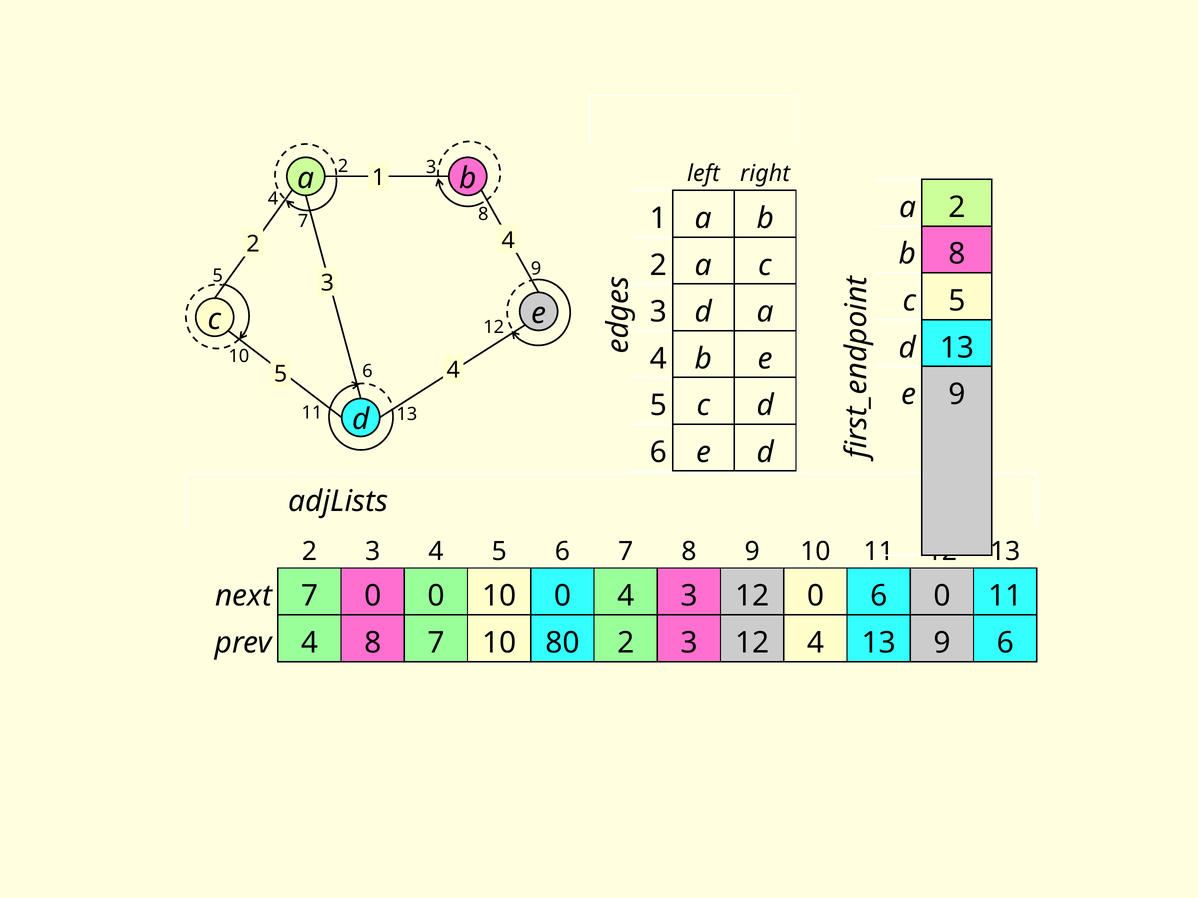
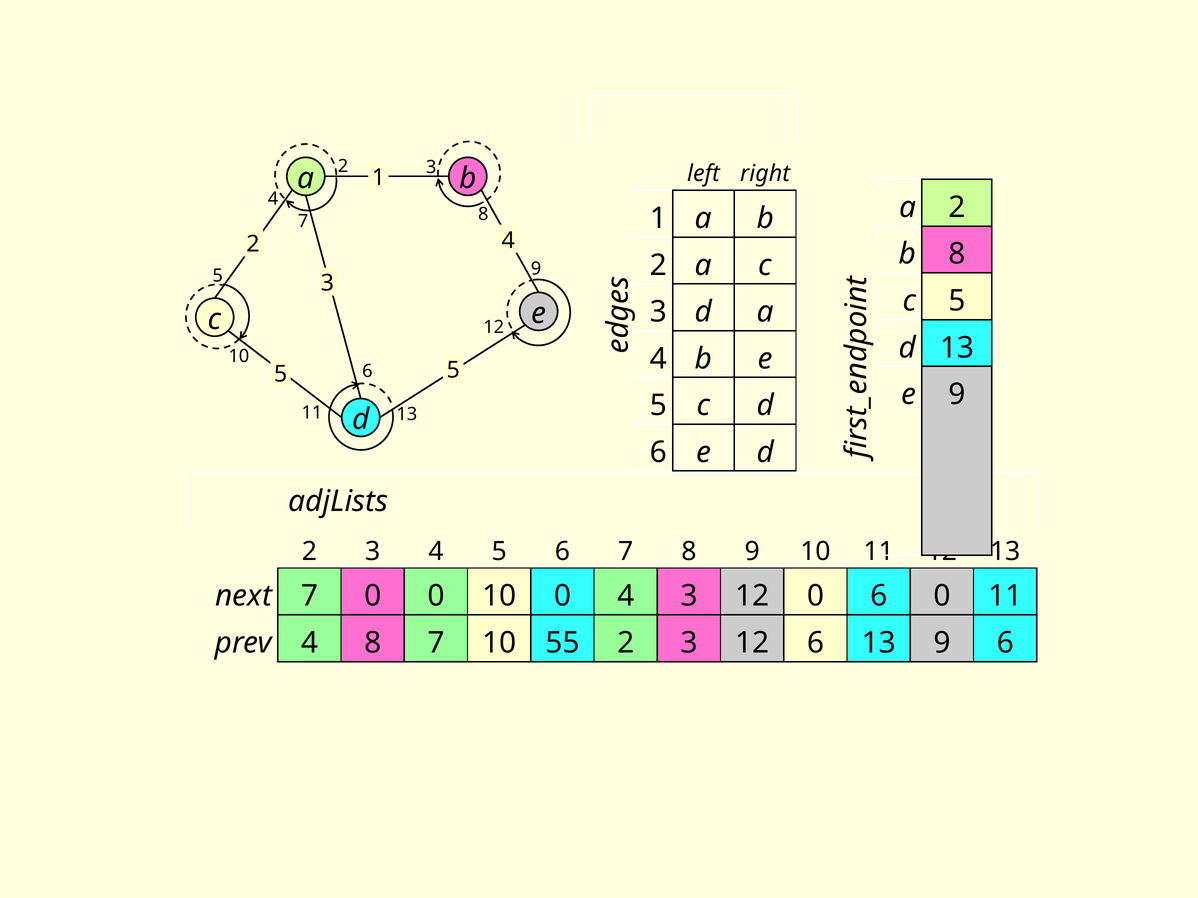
5 4: 4 -> 5 (453, 370)
80: 80 -> 55 (562, 643)
12 4: 4 -> 6 (815, 643)
